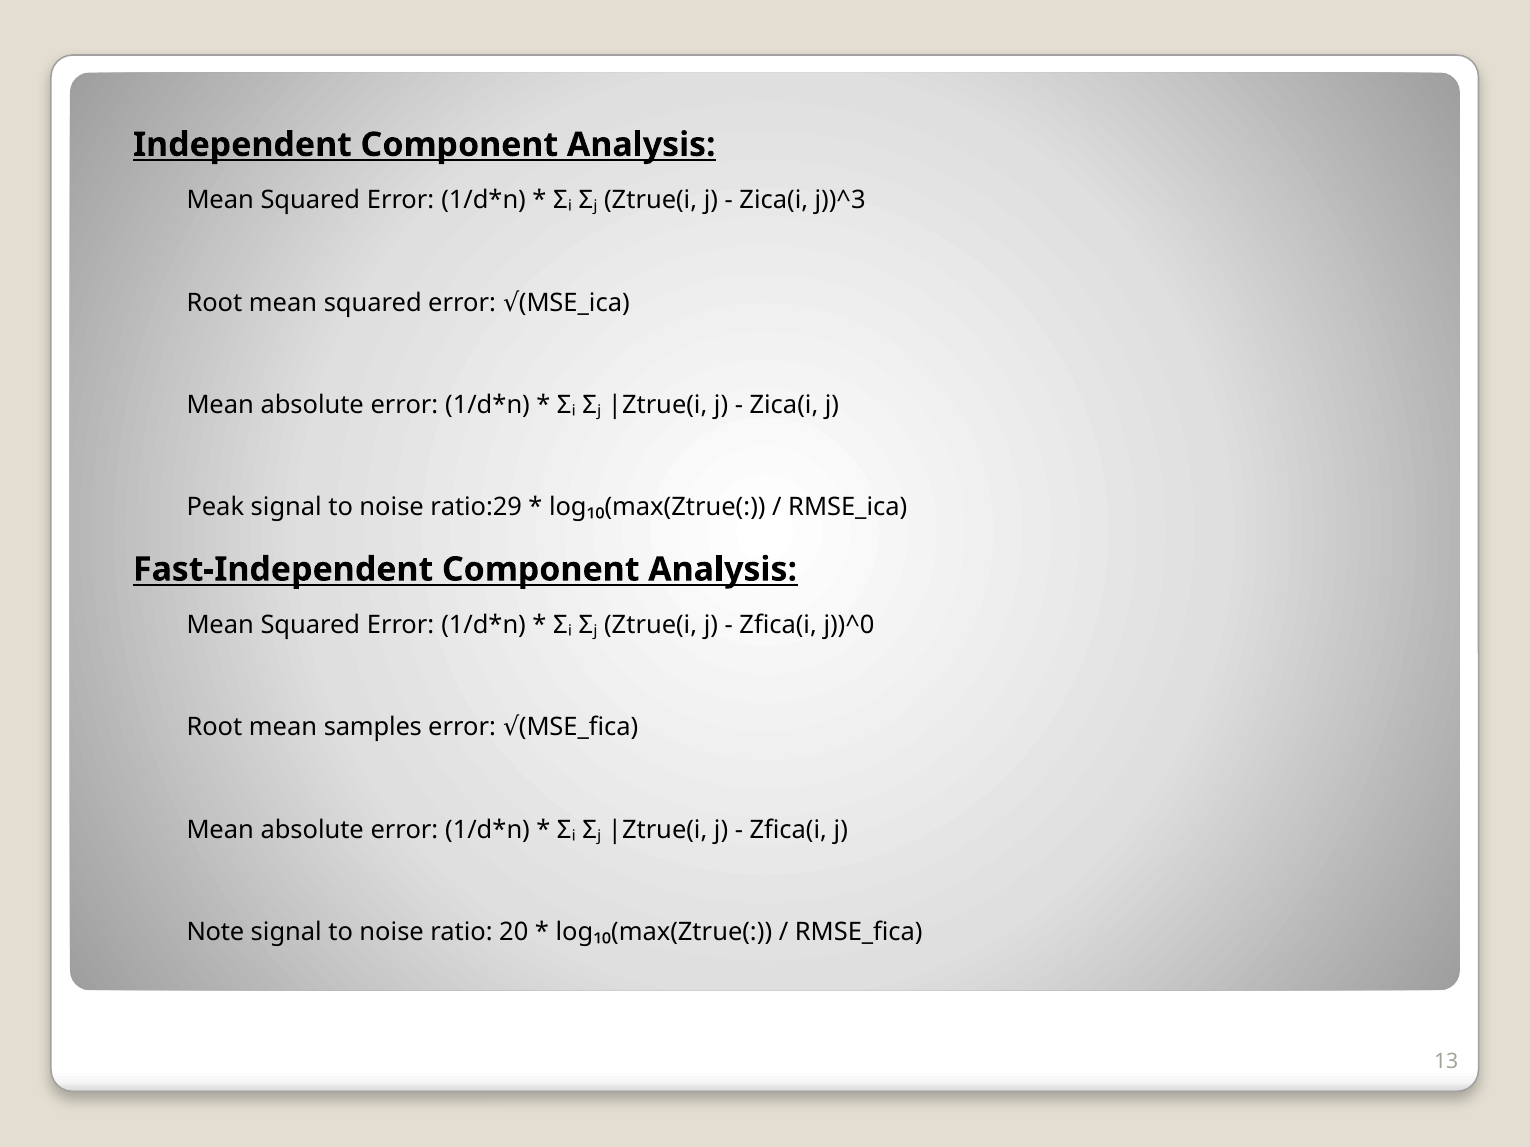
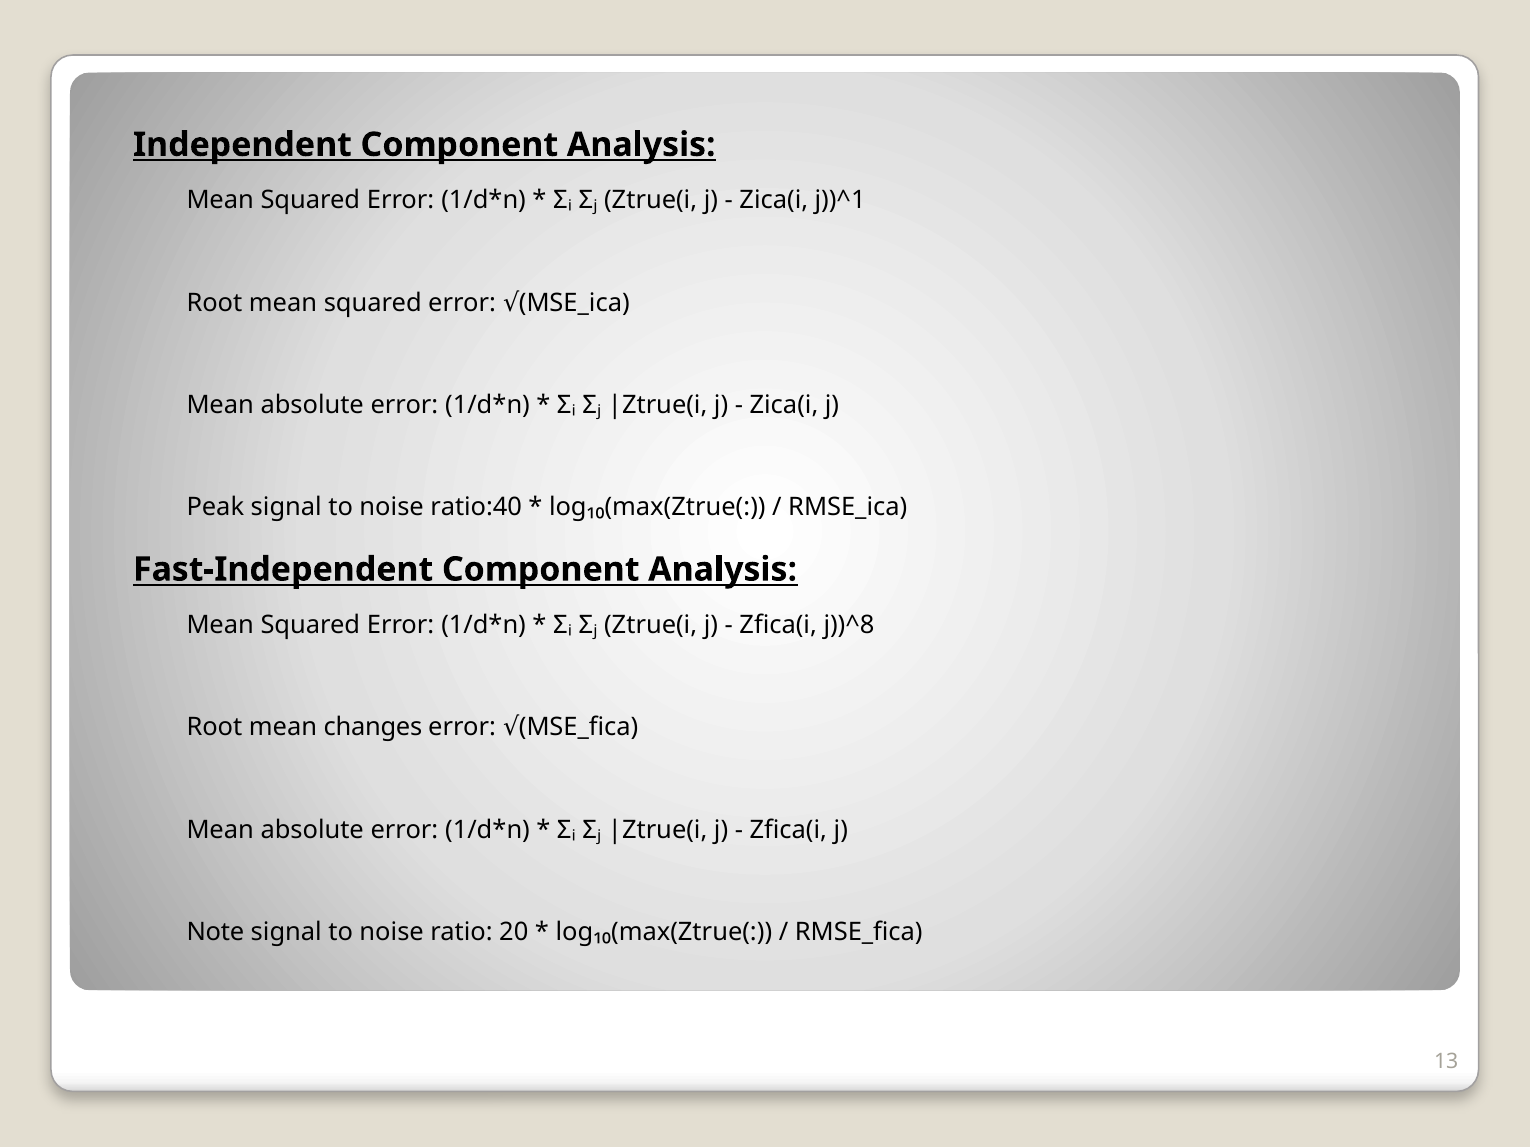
j))^3: j))^3 -> j))^1 (840, 200)
ratio:29: ratio:29 -> ratio:40 (476, 508)
j))^0: j))^0 -> j))^8 (849, 625)
samples: samples -> changes (373, 728)
